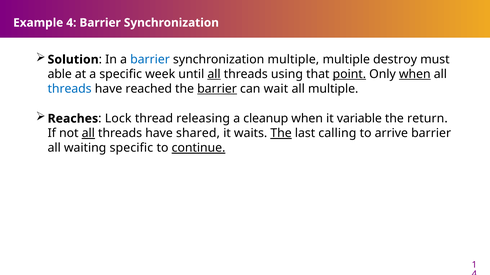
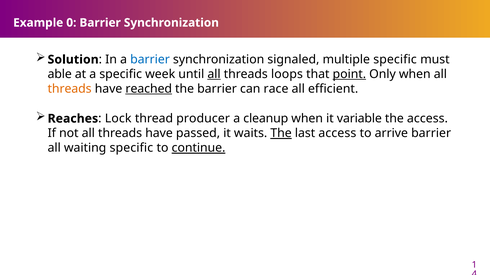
Example 4: 4 -> 0 (71, 23)
synchronization multiple: multiple -> signaled (293, 60)
multiple destroy: destroy -> specific (395, 60)
using: using -> loops (287, 74)
when underline: present -> none (415, 74)
threads colour: blue -> orange (70, 89)
reached underline: none -> present (149, 89)
barrier underline: present -> none (217, 89)
wait: wait -> race (276, 89)
all multiple: multiple -> efficient (333, 89)
releasing: releasing -> producer (203, 119)
the return: return -> access (427, 119)
all underline: present -> none (88, 134)
shared: shared -> passed (198, 134)
last calling: calling -> access (337, 134)
